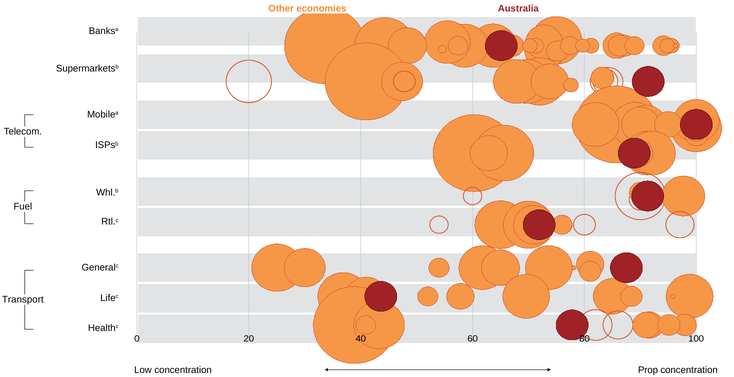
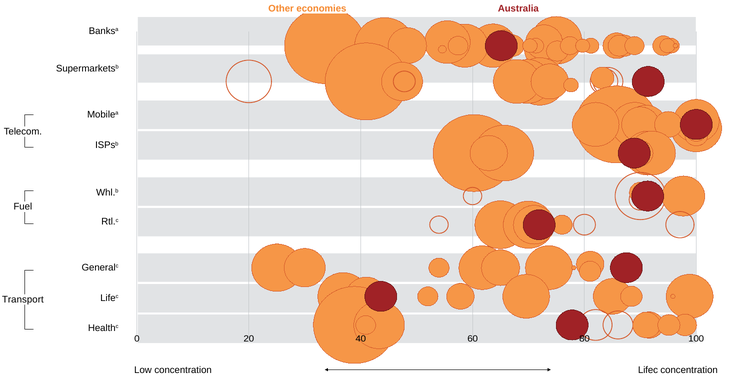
Prop: Prop -> Lifec (648, 369)
